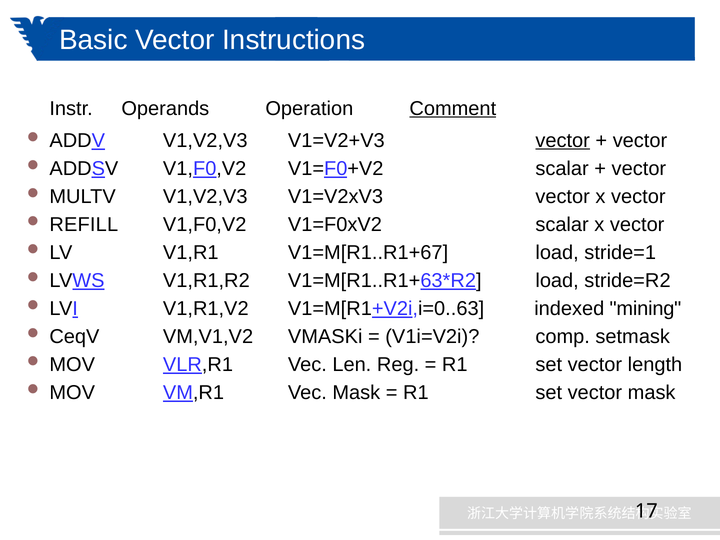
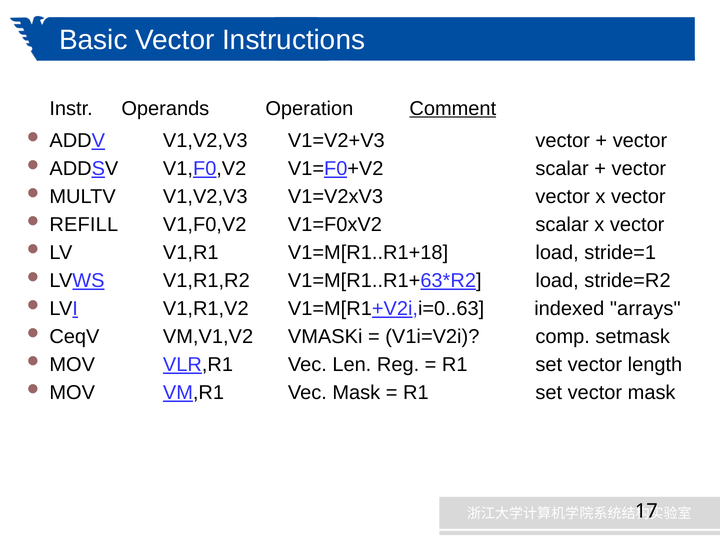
vector underline: present -> none (563, 140)
V1=M[R1..R1+67: V1=M[R1..R1+67 -> V1=M[R1..R1+18 (368, 252)
mining: mining -> arrays (645, 308)
